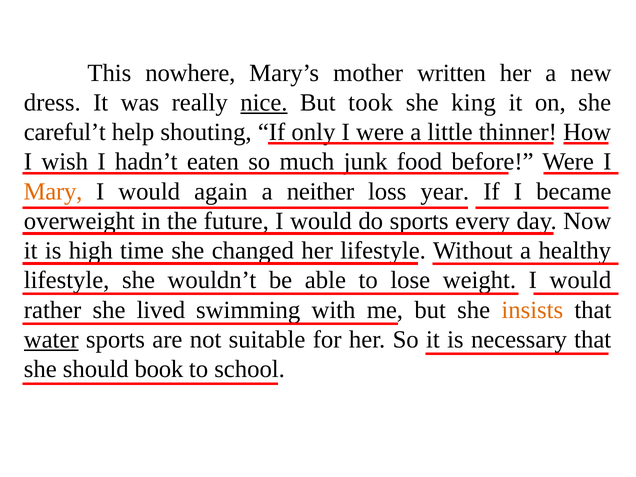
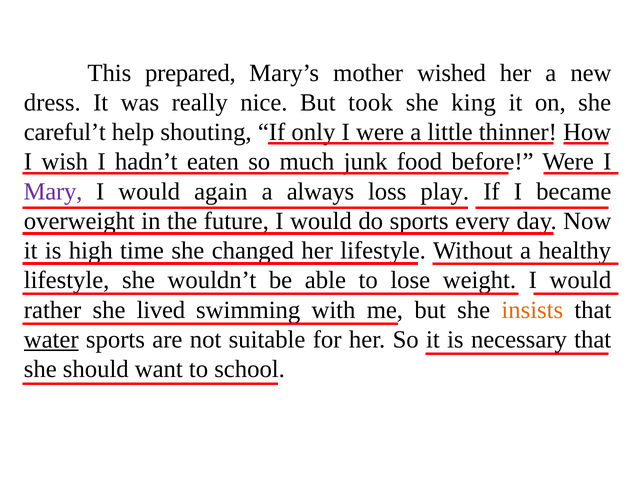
nowhere: nowhere -> prepared (190, 73)
written: written -> wished (452, 73)
nice underline: present -> none (264, 103)
Mary colour: orange -> purple (53, 191)
neither: neither -> always (320, 191)
year: year -> play (445, 191)
book: book -> want (159, 369)
